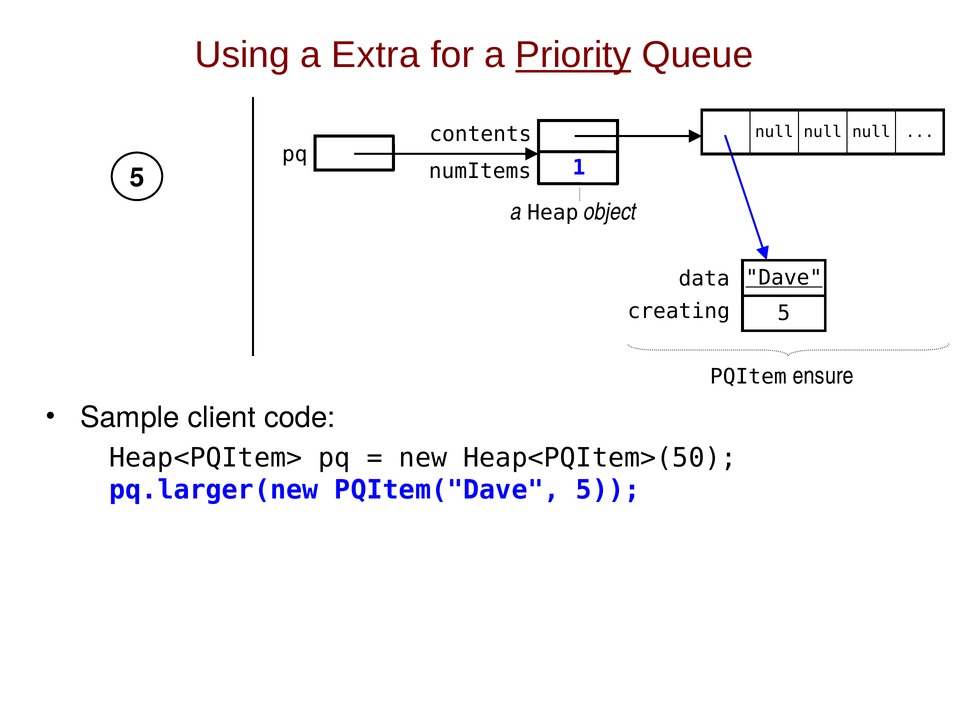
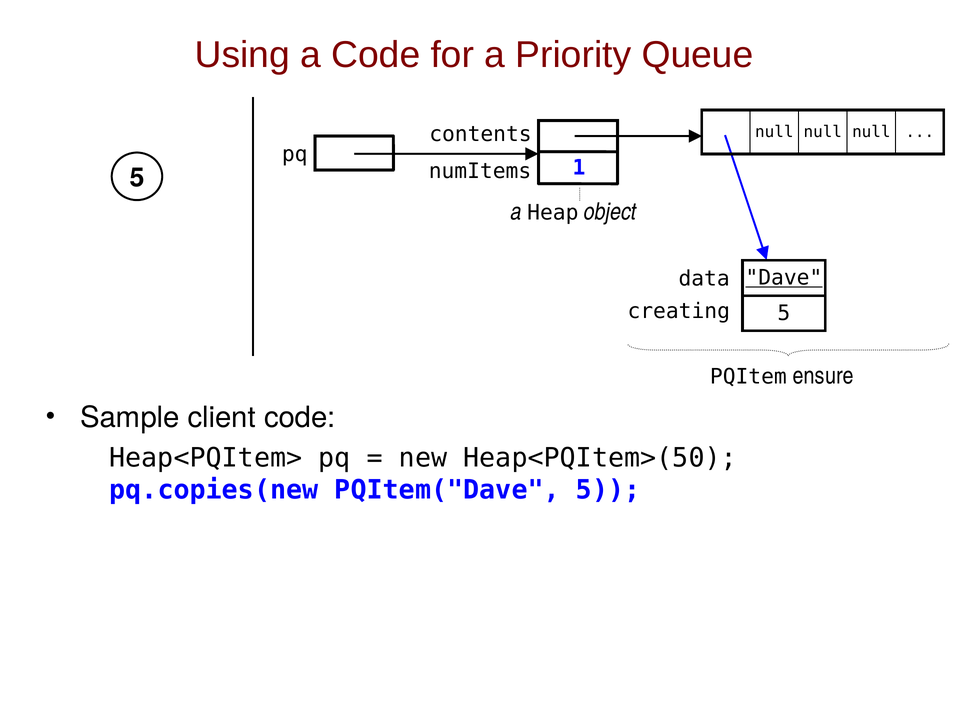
a Extra: Extra -> Code (376, 55)
Priority underline: present -> none (573, 55)
pq.larger(new: pq.larger(new -> pq.copies(new (214, 490)
